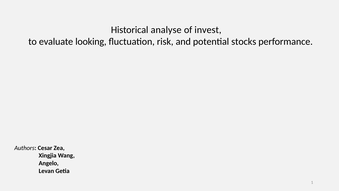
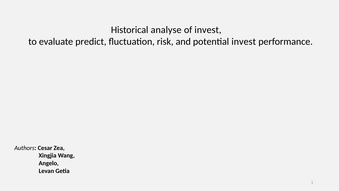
looking: looking -> predict (91, 42)
potential stocks: stocks -> invest (244, 42)
